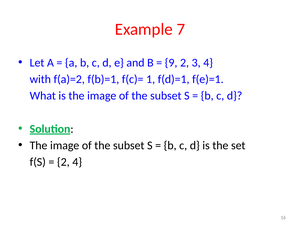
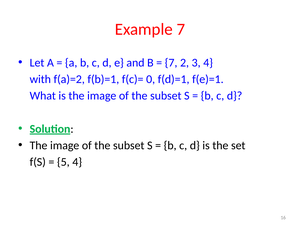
9: 9 -> 7 (171, 63)
1: 1 -> 0 (151, 79)
2: 2 -> 5 (63, 162)
